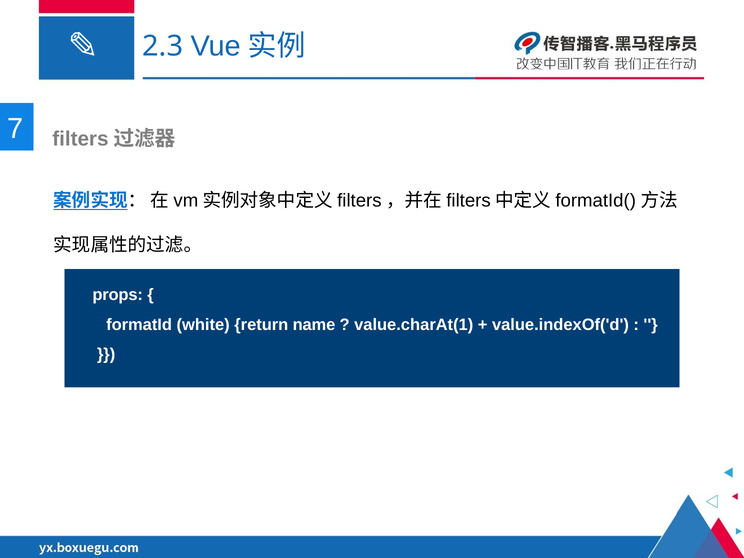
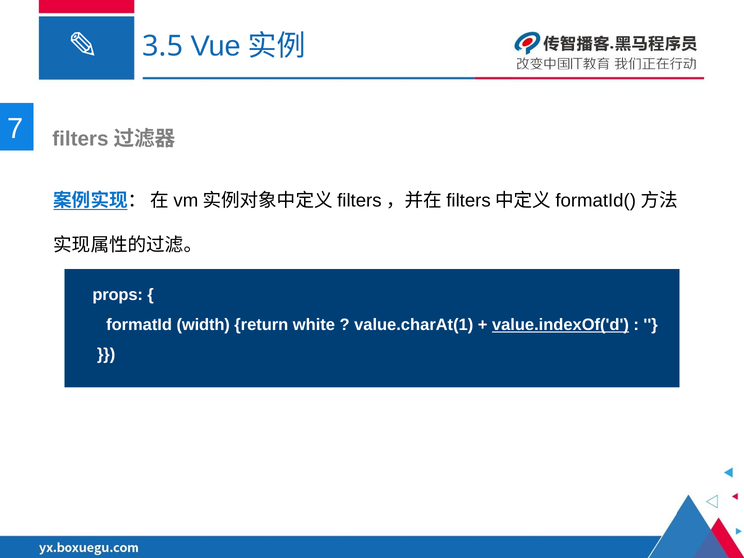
2.3: 2.3 -> 3.5 (163, 46)
white: white -> width (203, 325)
name: name -> white (314, 325)
value.indexOf('d underline: none -> present (560, 325)
